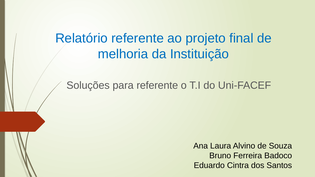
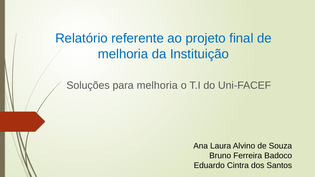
para referente: referente -> melhoria (157, 85)
